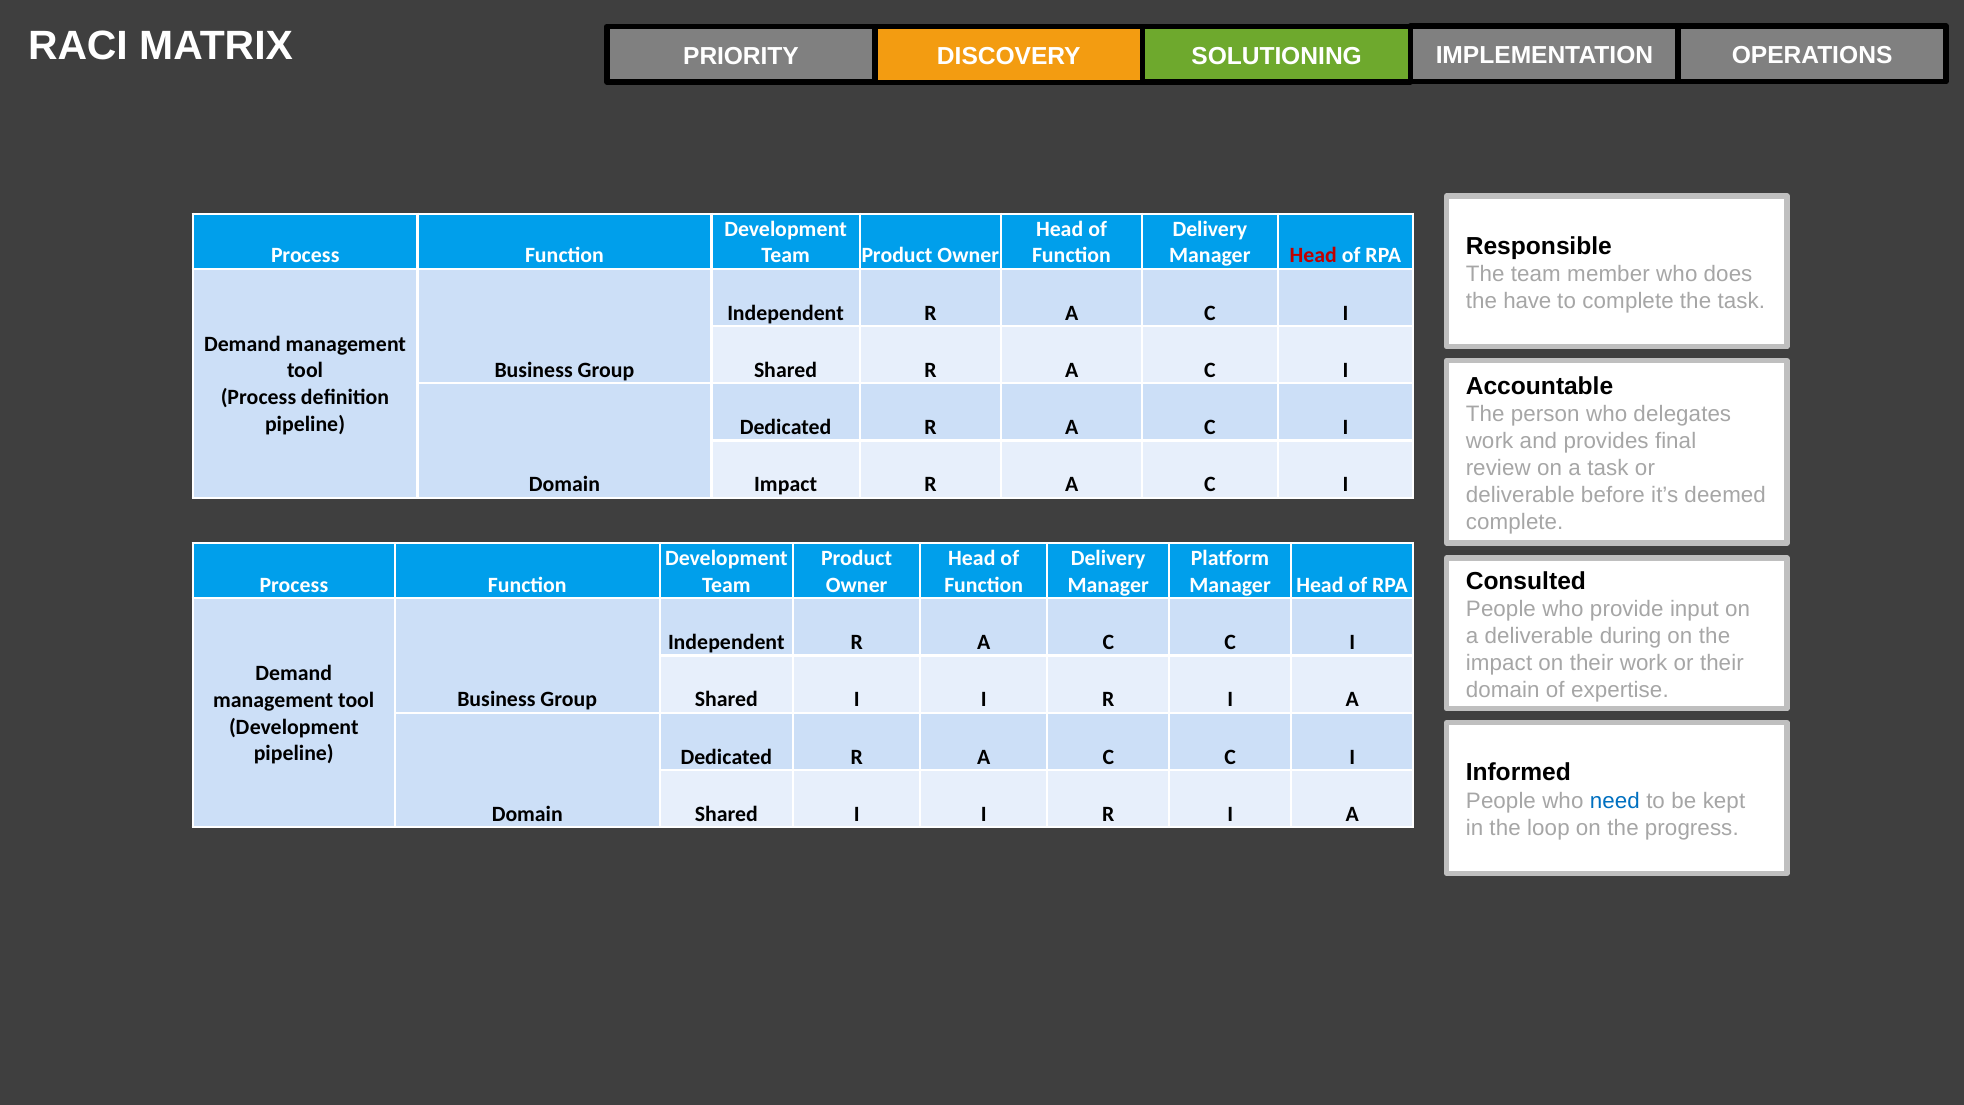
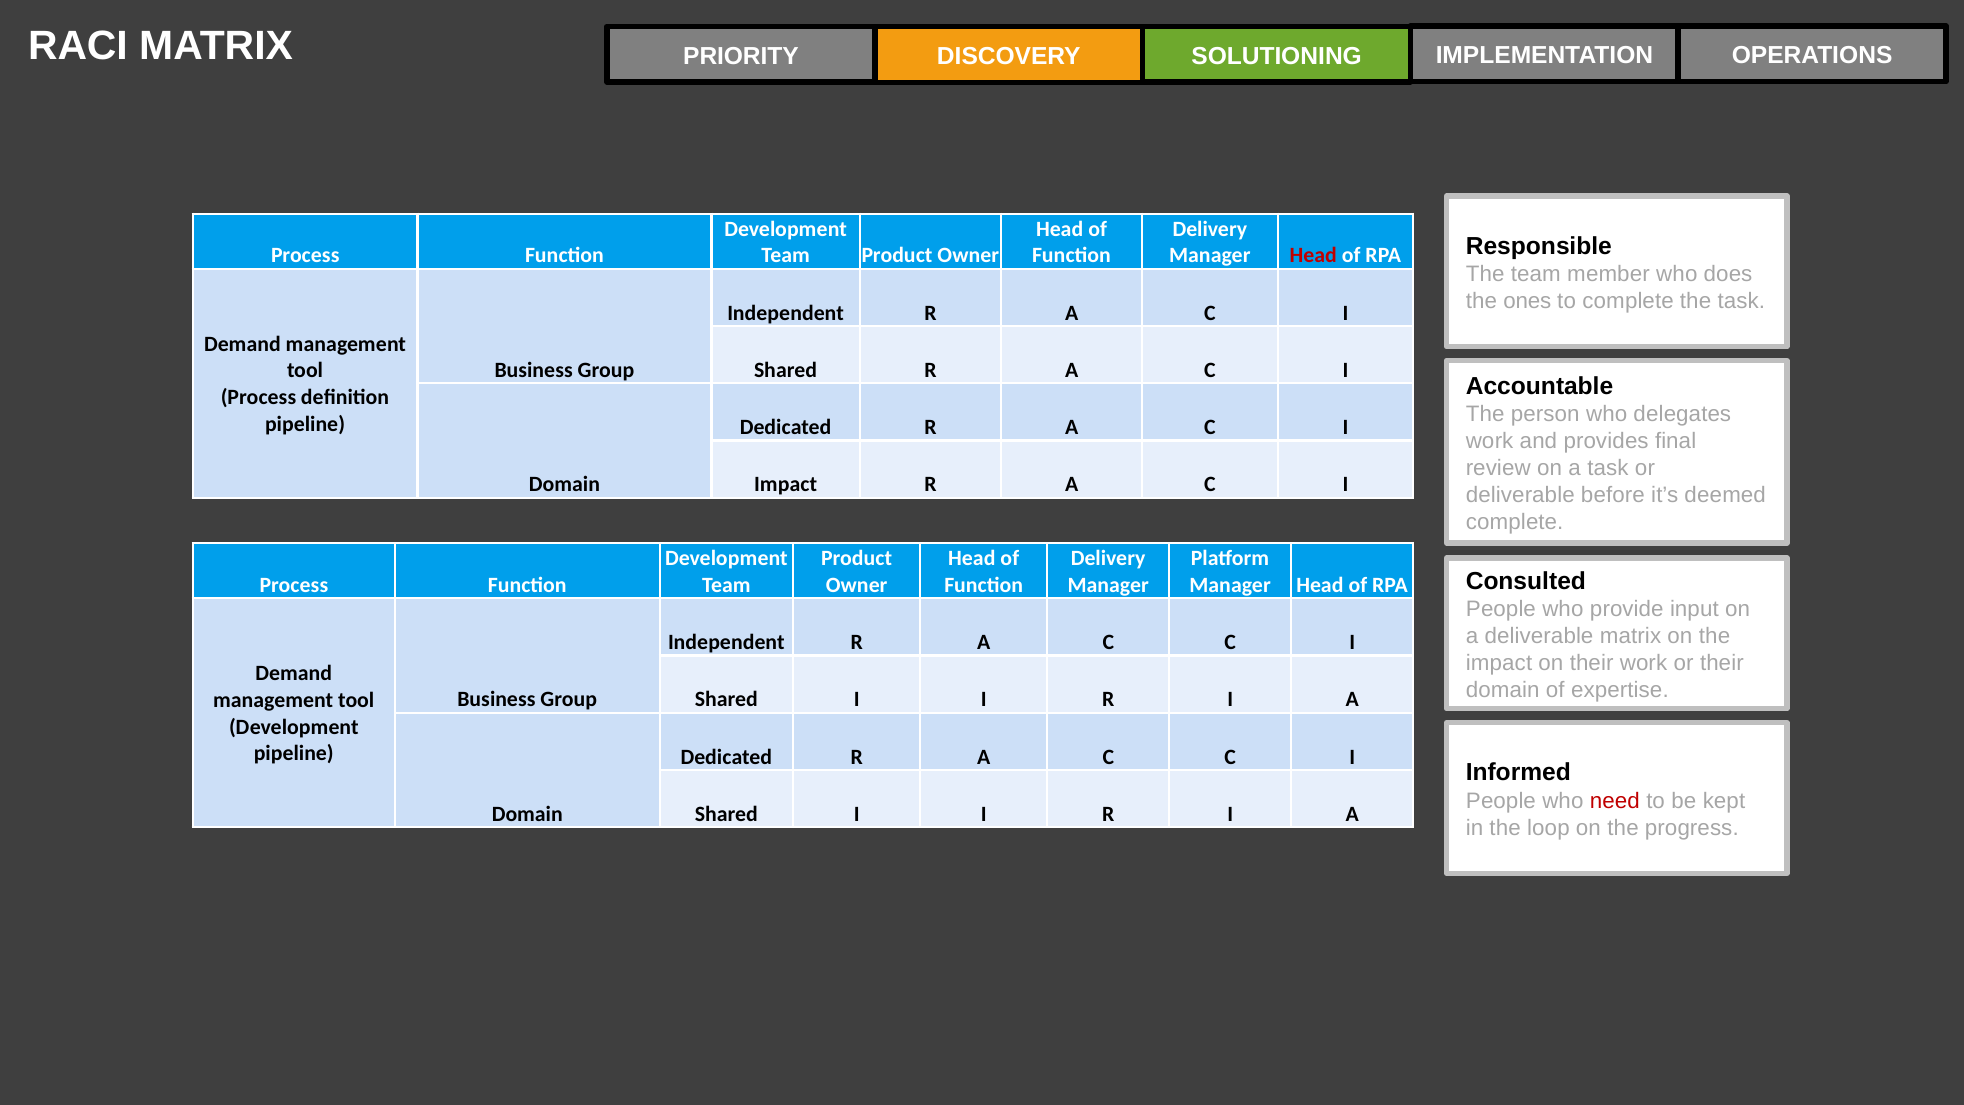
have: have -> ones (1527, 301)
deliverable during: during -> matrix (1631, 636)
need colour: blue -> red (1615, 801)
